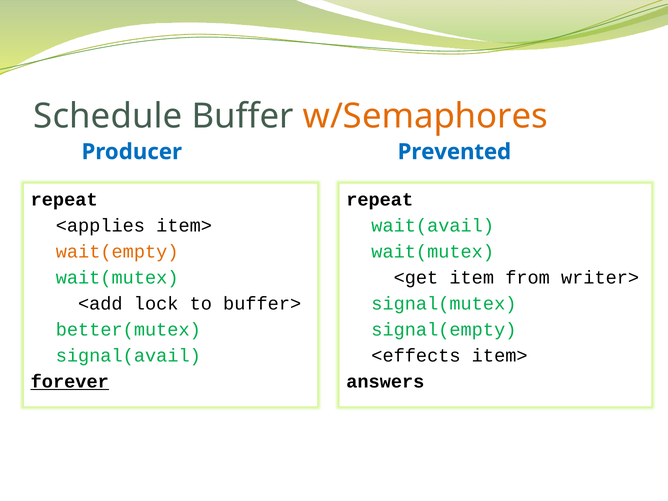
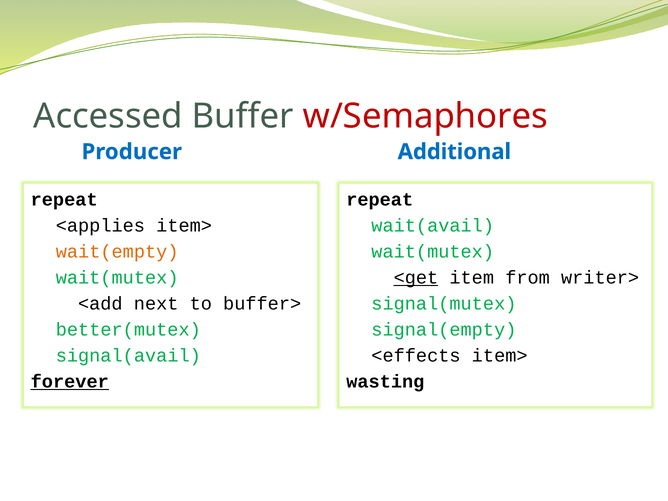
Schedule: Schedule -> Accessed (108, 116)
w/Semaphores colour: orange -> red (425, 116)
Prevented: Prevented -> Additional (454, 152)
<get underline: none -> present (416, 277)
lock: lock -> next (156, 303)
answers: answers -> wasting (385, 381)
